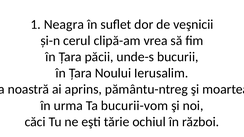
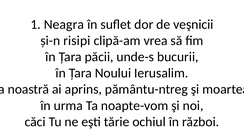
cerul: cerul -> risipi (77, 41)
bucurii-vom: bucurii-vom -> noapte-vom (135, 106)
